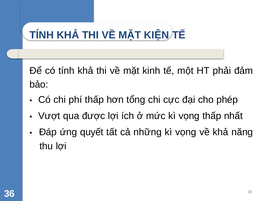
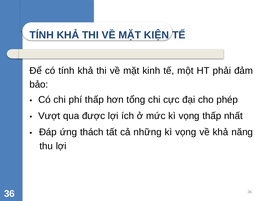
quyết: quyết -> thách (92, 132)
